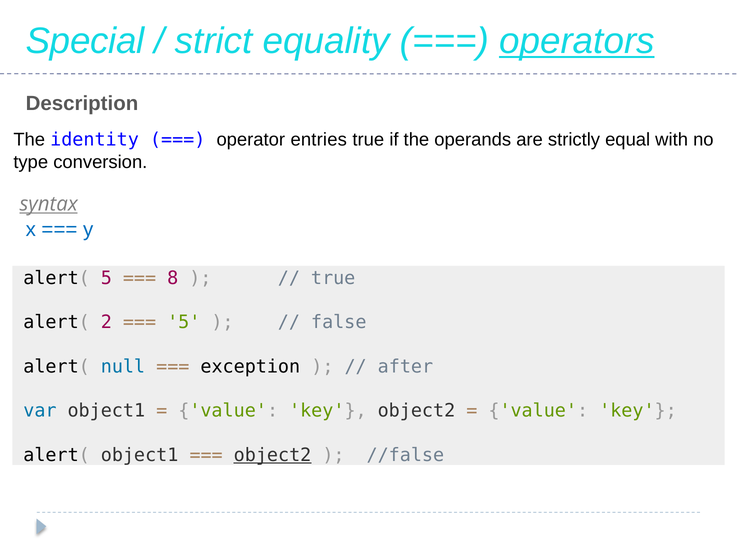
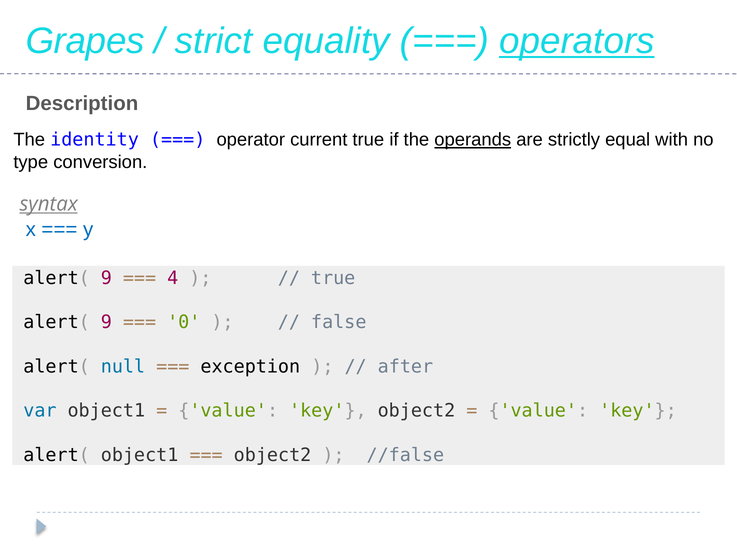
Special: Special -> Grapes (85, 41)
entries: entries -> current (319, 140)
operands underline: none -> present (473, 140)
5: 5 -> 9 (106, 278)
8: 8 -> 4 (173, 278)
2: 2 -> 9 (106, 322)
5: 5 -> 0 (184, 322)
object2 underline: present -> none (273, 455)
